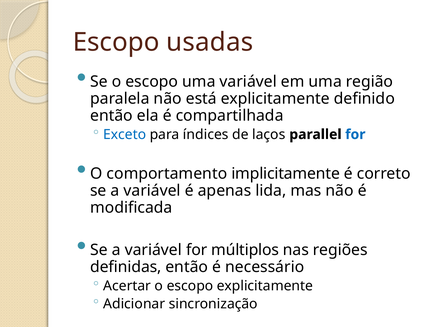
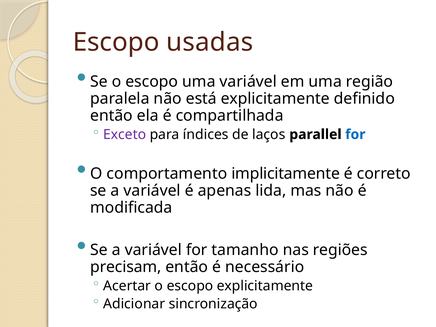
Exceto colour: blue -> purple (125, 134)
múltiplos: múltiplos -> tamanho (245, 250)
definidas: definidas -> precisam (126, 267)
